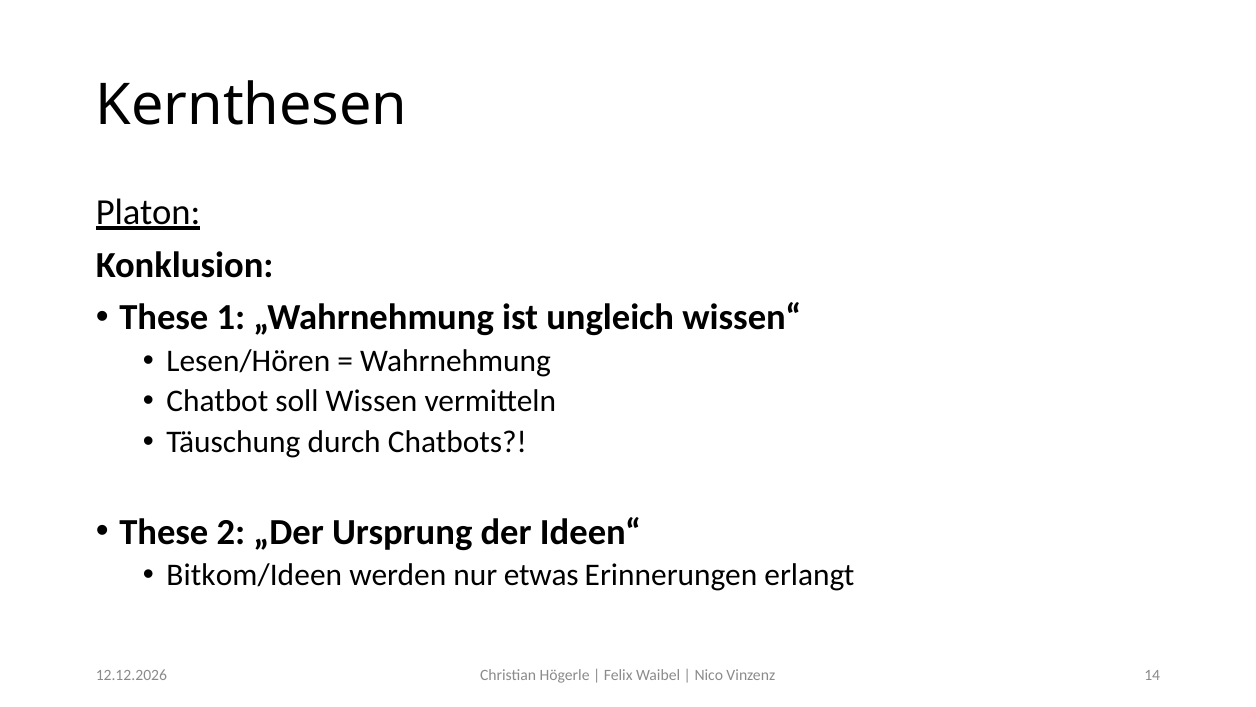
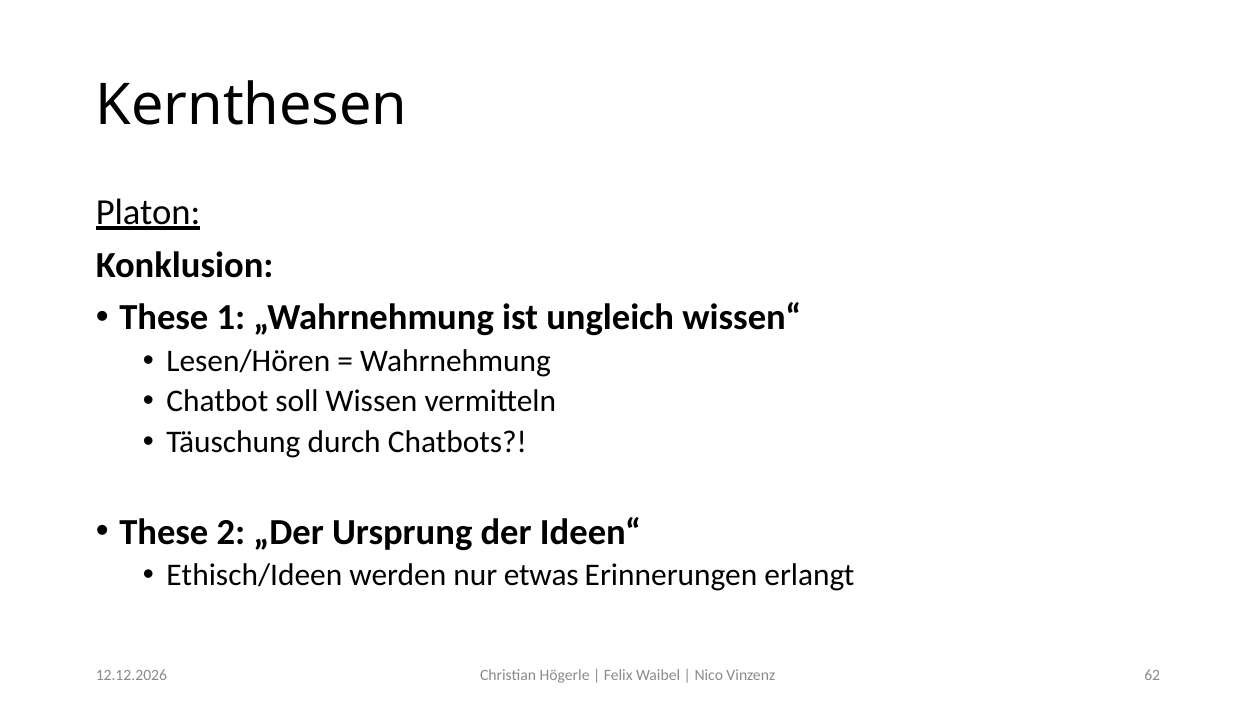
Bitkom/Ideen: Bitkom/Ideen -> Ethisch/Ideen (254, 575)
14: 14 -> 62 (1152, 675)
